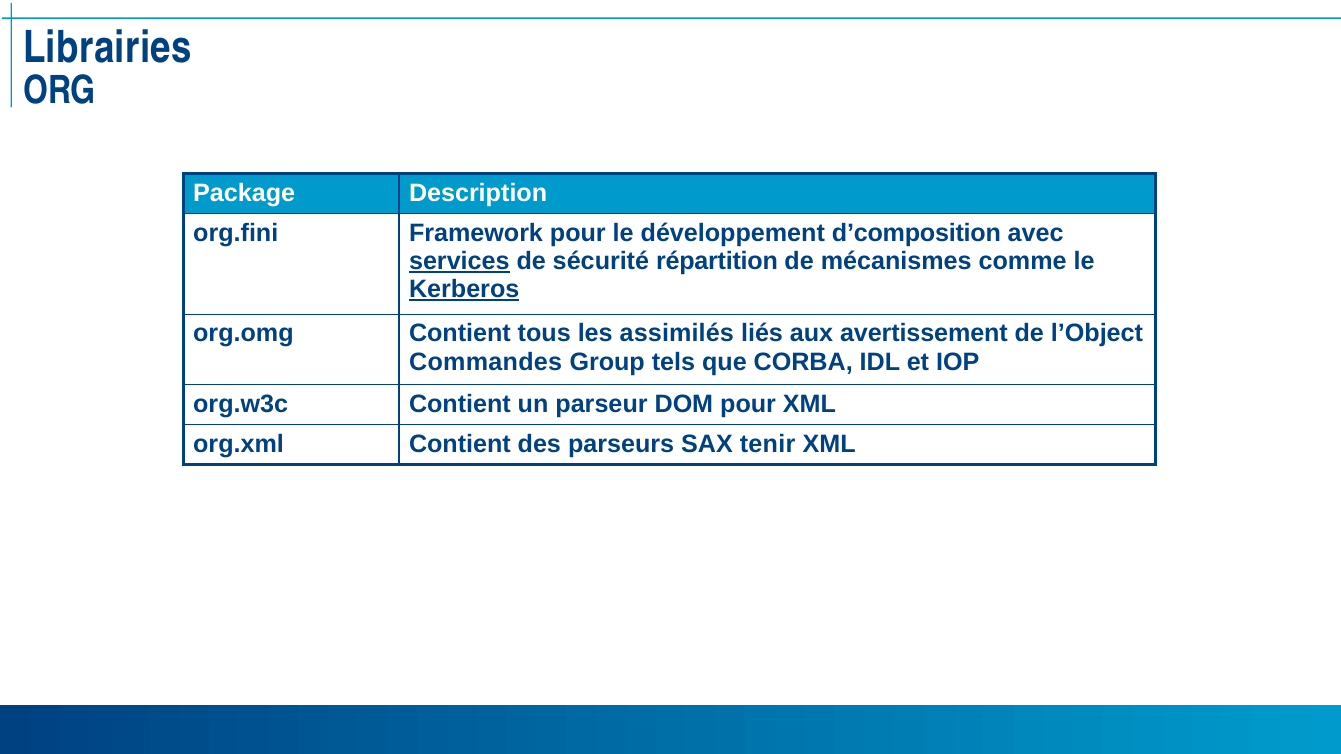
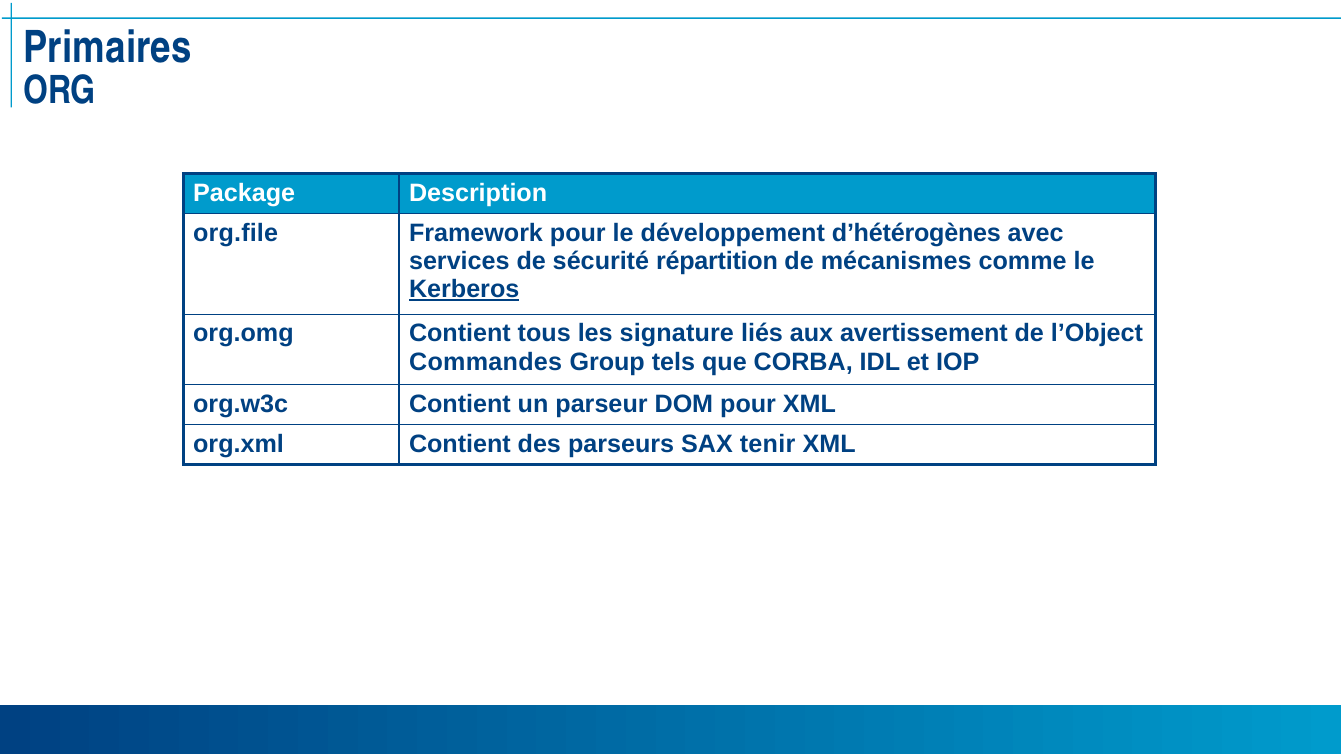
Librairies: Librairies -> Primaires (108, 48)
org.fini: org.fini -> org.file (236, 233)
d’composition: d’composition -> d’hétérogènes (916, 233)
services underline: present -> none (459, 261)
assimilés: assimilés -> signature (677, 334)
